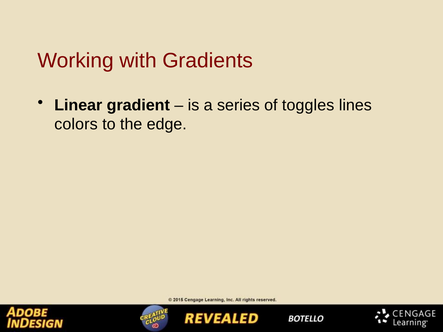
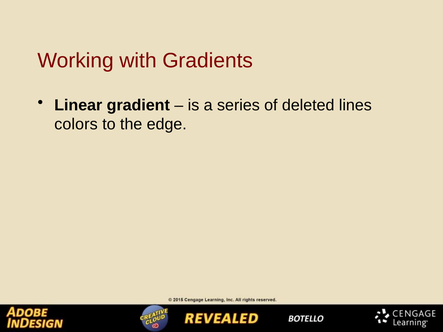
toggles: toggles -> deleted (308, 105)
